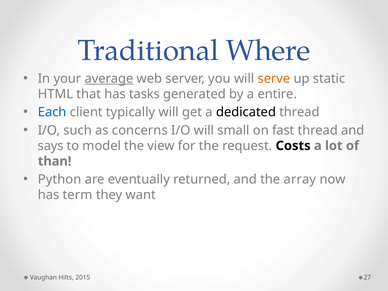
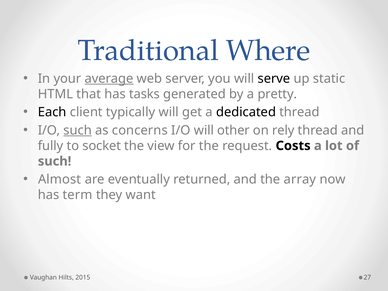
serve colour: orange -> black (274, 79)
entire: entire -> pretty (277, 94)
Each colour: blue -> black (52, 112)
such underline: none -> present (78, 130)
small: small -> other (234, 130)
fast: fast -> rely (283, 130)
says: says -> fully (51, 146)
model: model -> socket (102, 146)
than: than -> such (55, 161)
Python: Python -> Almost (60, 179)
